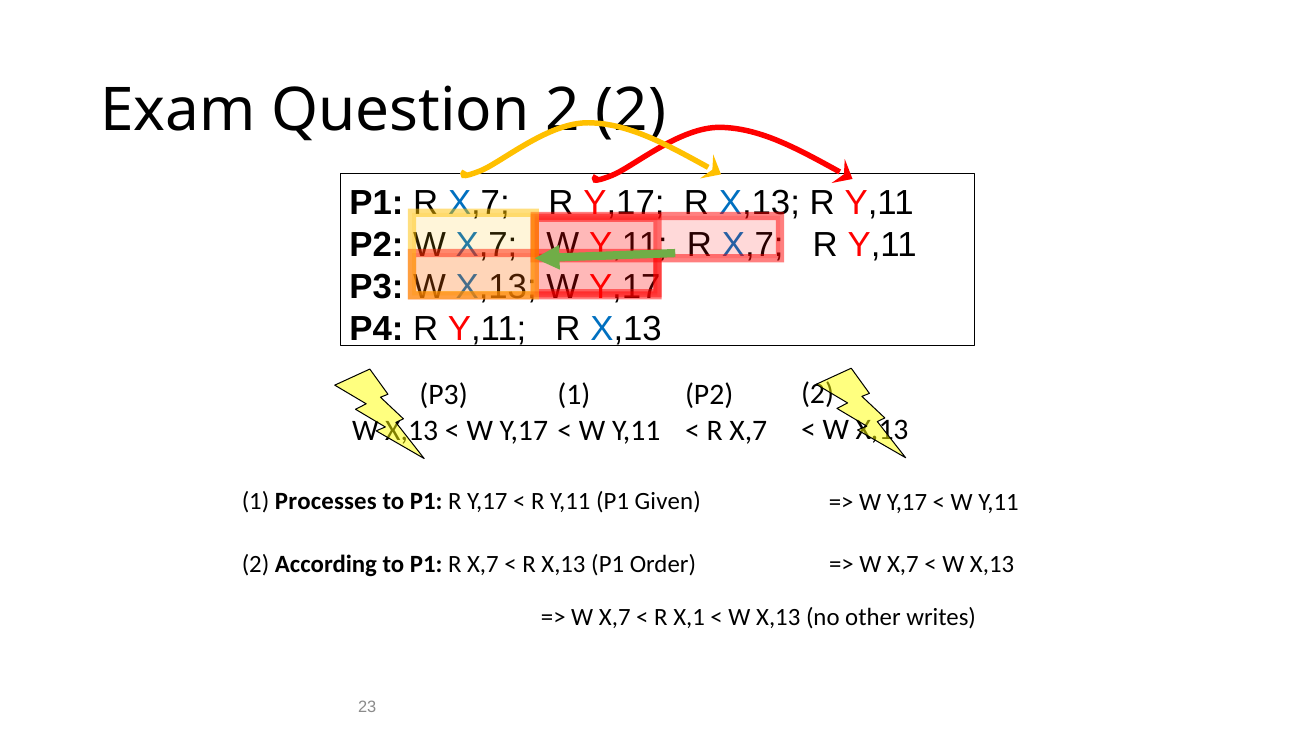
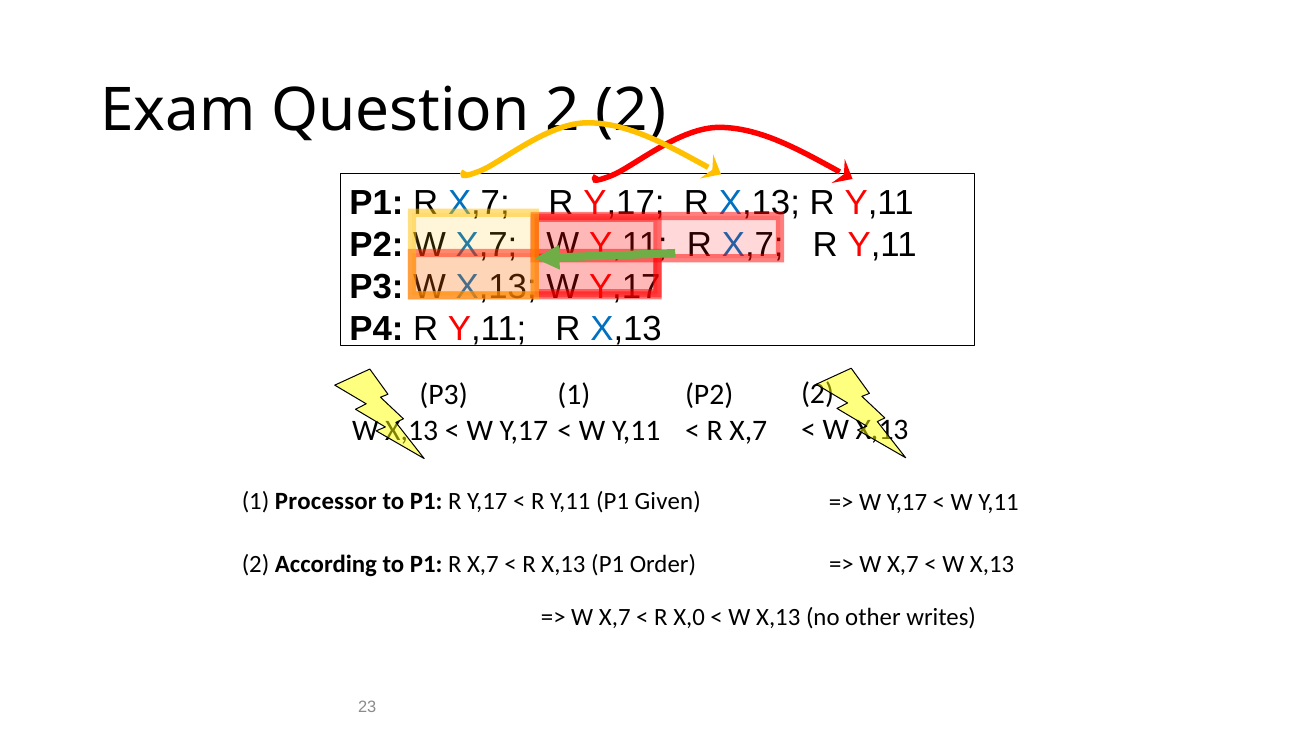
Processes: Processes -> Processor (326, 501)
X,1: X,1 -> X,0 (689, 617)
